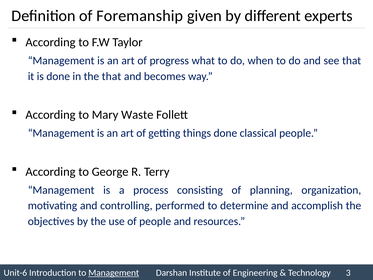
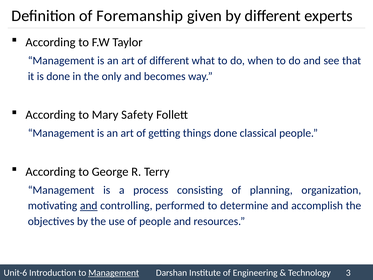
of progress: progress -> different (169, 61)
the that: that -> only (112, 76)
Waste: Waste -> Safety (137, 115)
and underline: none -> present (89, 205)
